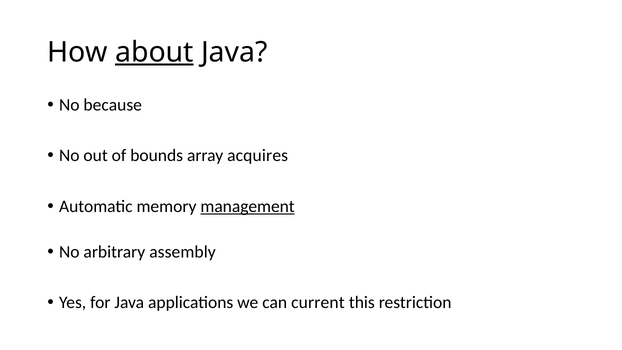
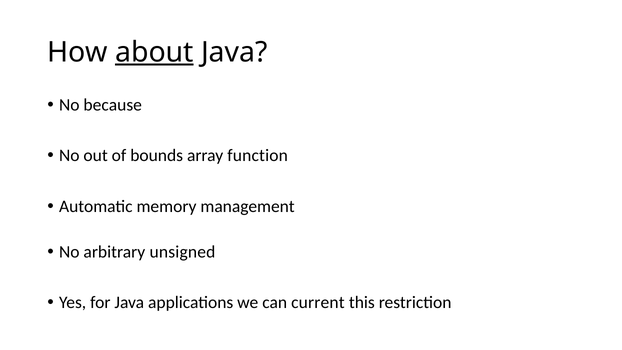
acquires: acquires -> function (258, 156)
management underline: present -> none (248, 206)
assembly: assembly -> unsigned (182, 252)
